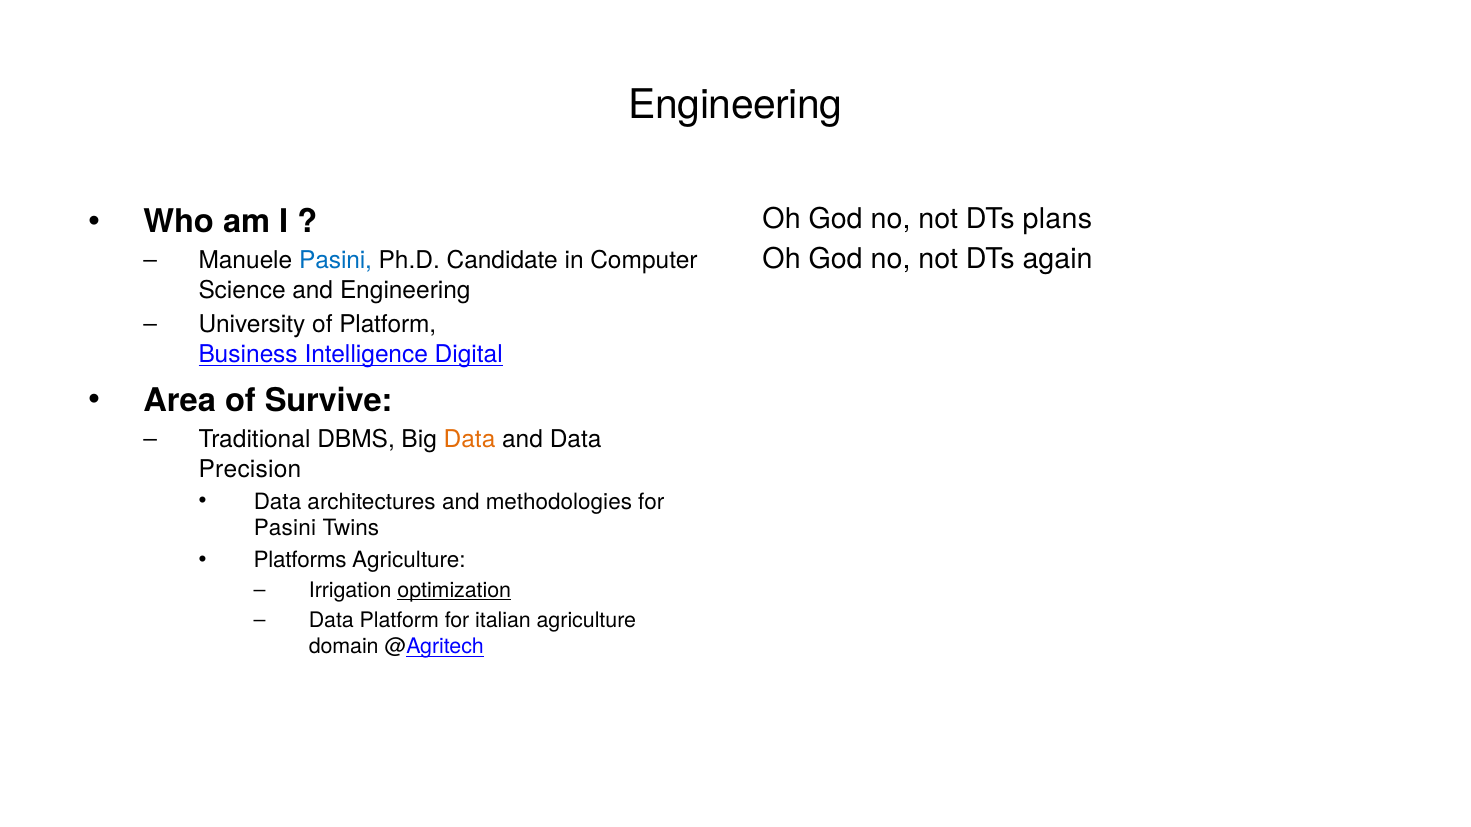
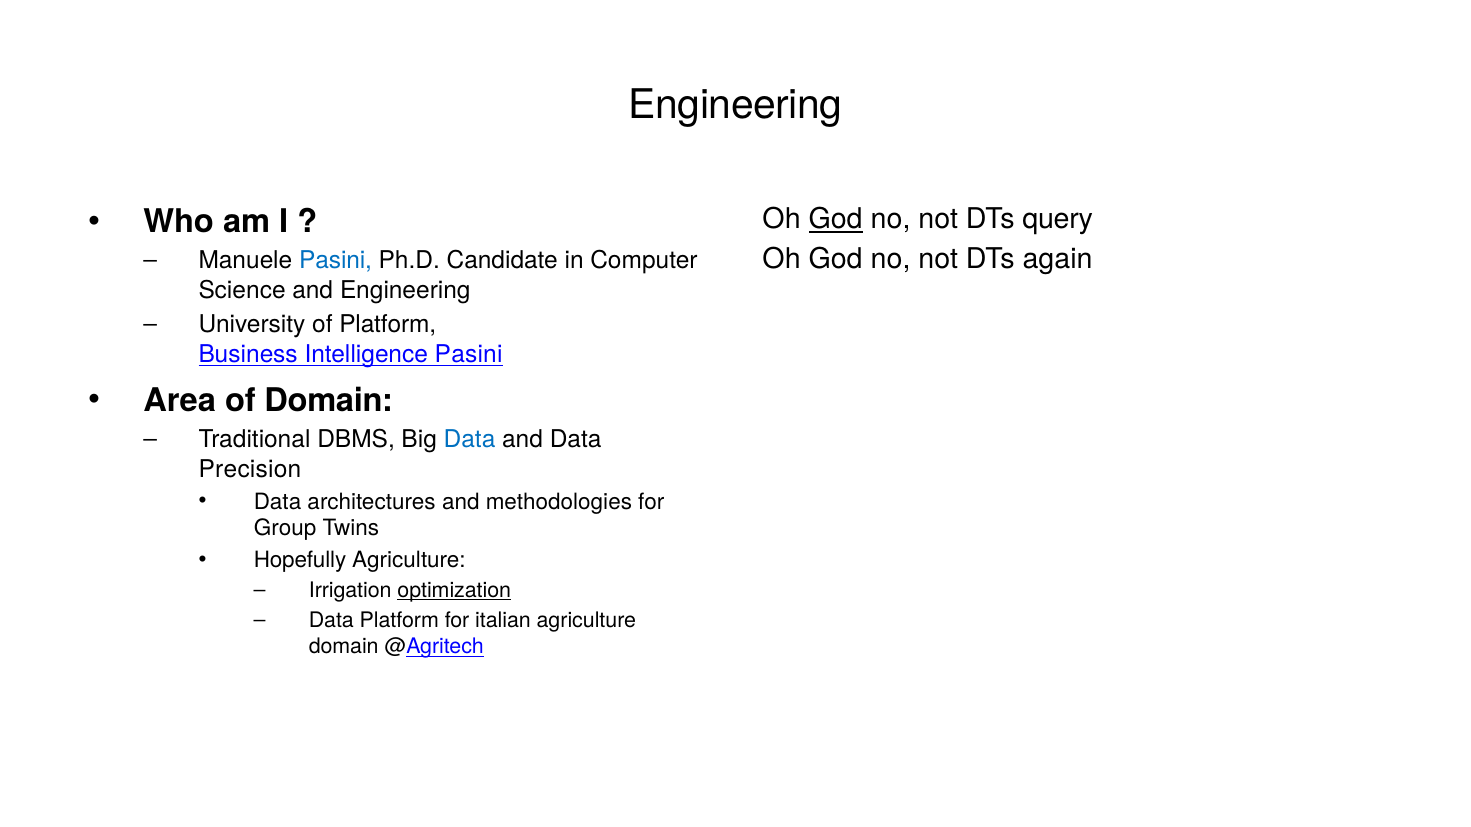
God underline: none -> present (836, 220)
plans: plans -> query (1058, 220)
Intelligence Digital: Digital -> Pasini (469, 354)
of Survive: Survive -> Domain (329, 401)
Data colour: orange -> blue (469, 440)
Pasini: Pasini -> Group (285, 529)
Platforms: Platforms -> Hopefully (300, 560)
